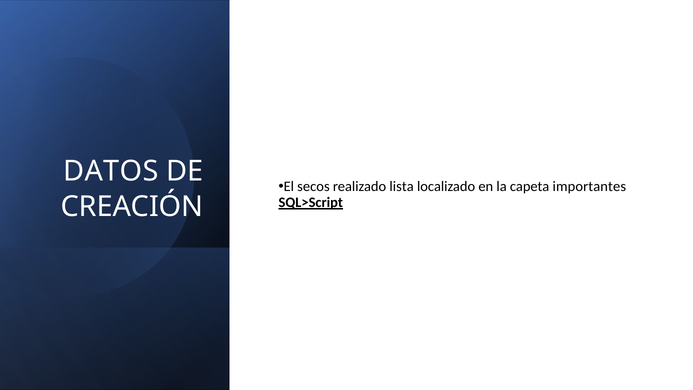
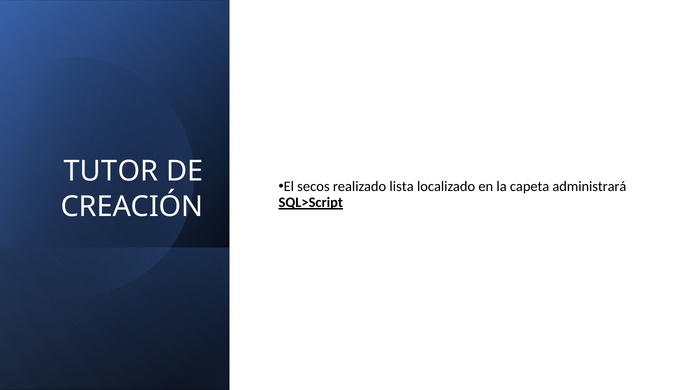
DATOS: DATOS -> TUTOR (111, 171)
importantes: importantes -> administrará (589, 187)
